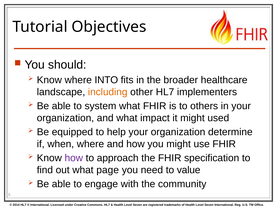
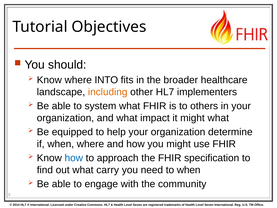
might used: used -> what (218, 118)
how colour: purple -> blue (74, 158)
page: page -> carry (108, 170)
to value: value -> when (189, 170)
